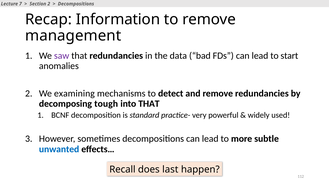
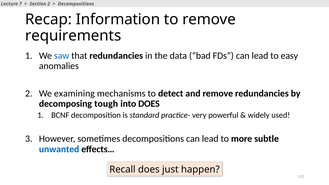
management: management -> requirements (73, 36)
saw colour: purple -> blue (62, 56)
start: start -> easy (289, 56)
into THAT: THAT -> DOES (149, 104)
last: last -> just (170, 170)
